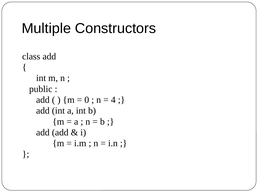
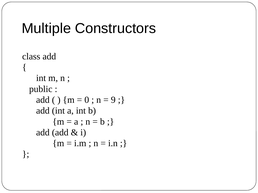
4: 4 -> 9 (113, 100)
